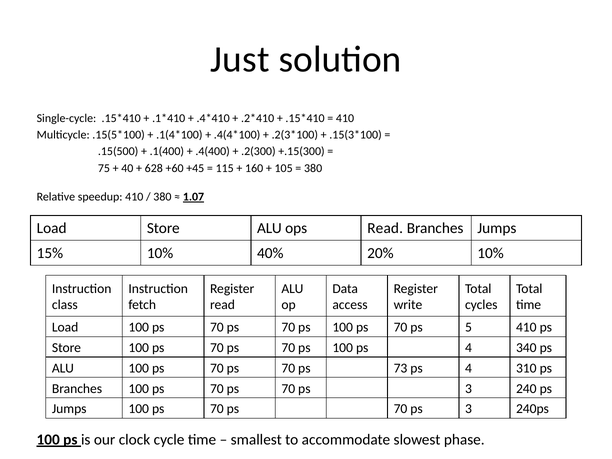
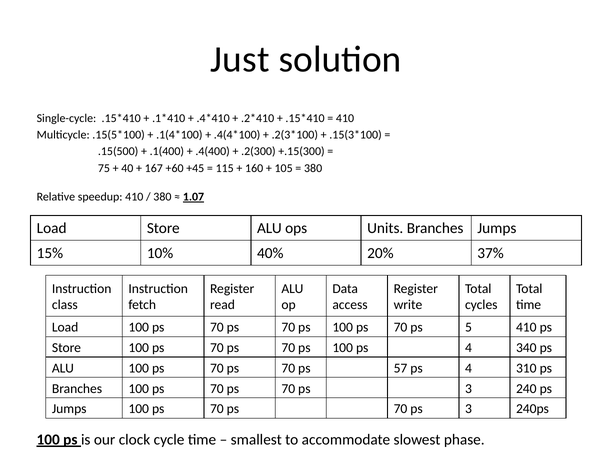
628: 628 -> 167 (154, 168)
ops Read: Read -> Units (385, 228)
20% 10%: 10% -> 37% (491, 253)
73: 73 -> 57 (400, 368)
